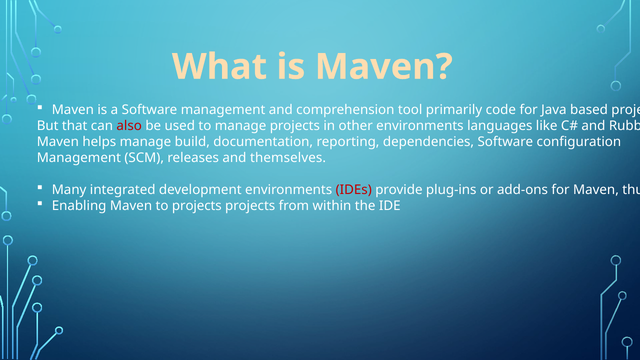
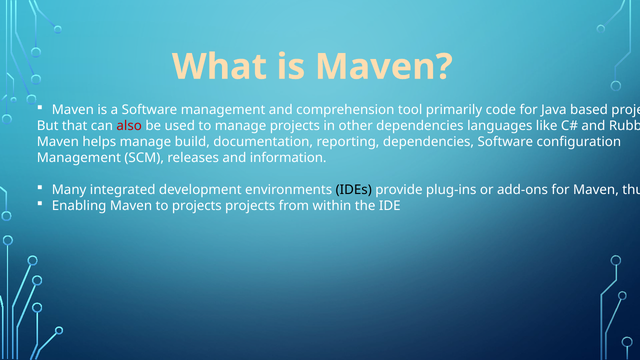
other environments: environments -> dependencies (420, 126)
themselves: themselves -> information (288, 158)
IDEs colour: red -> black (354, 190)
